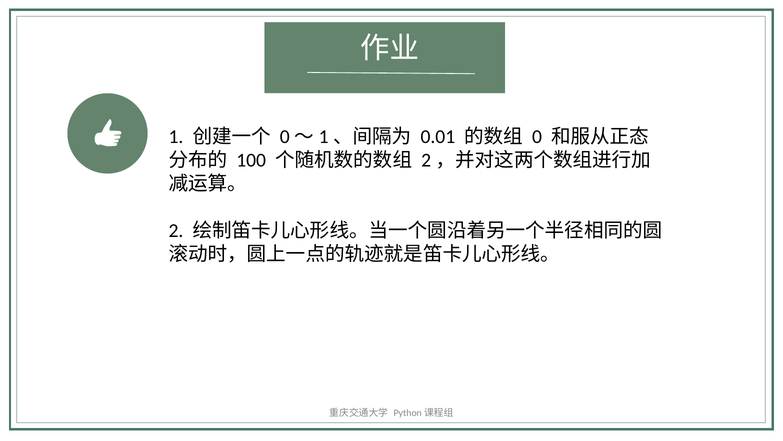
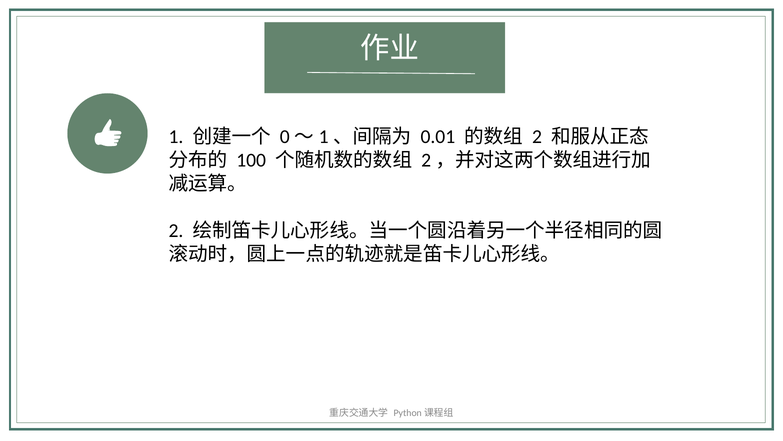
0: 0 -> 2 (537, 136)
